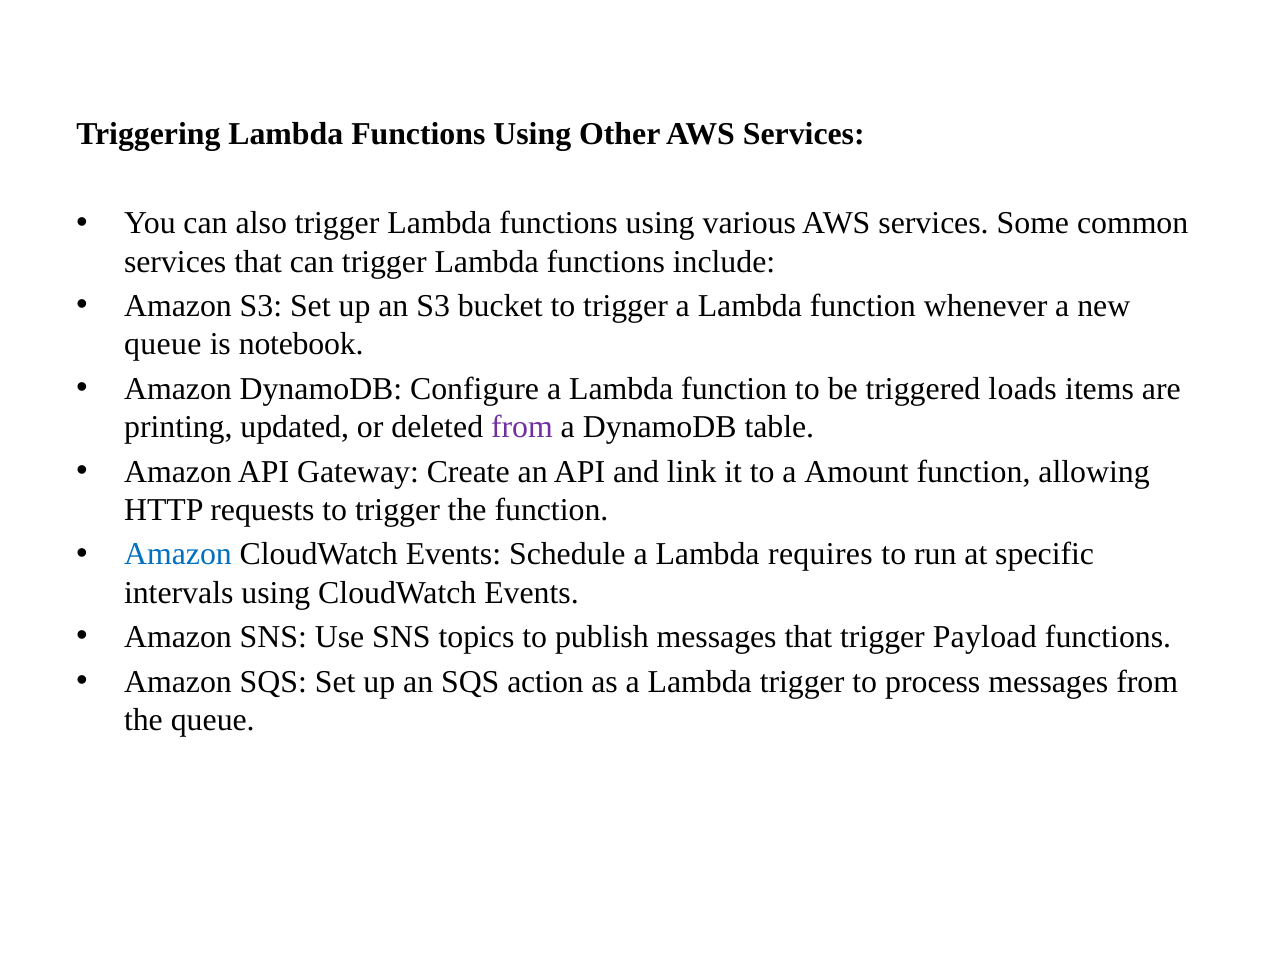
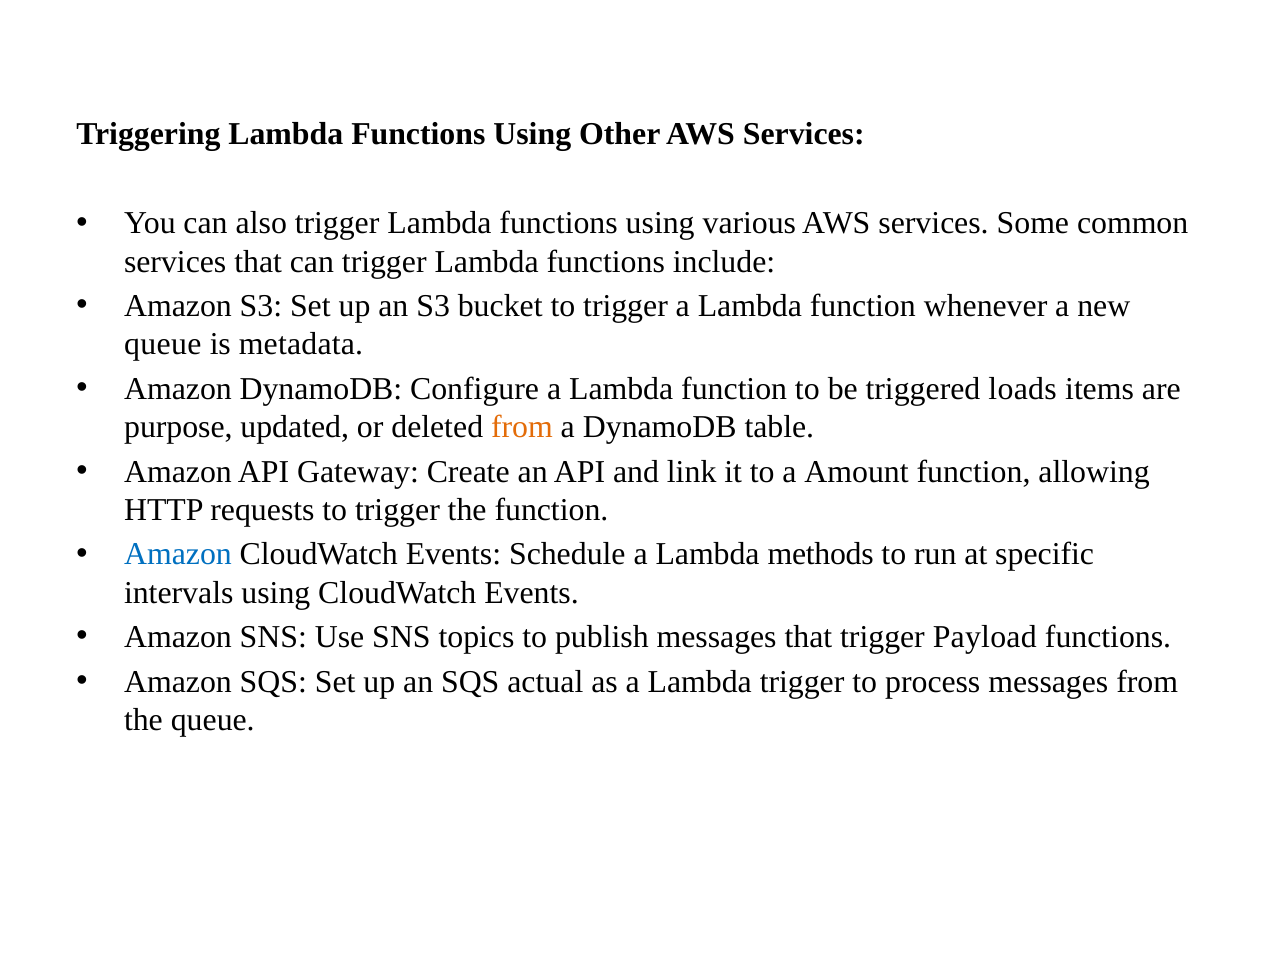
notebook: notebook -> metadata (301, 344)
printing: printing -> purpose (178, 427)
from colour: purple -> orange (522, 427)
requires: requires -> methods (821, 554)
action: action -> actual (545, 682)
